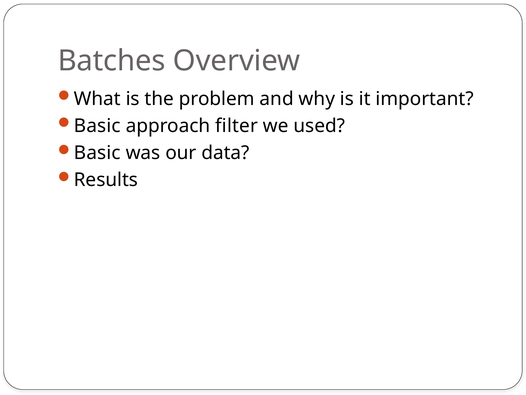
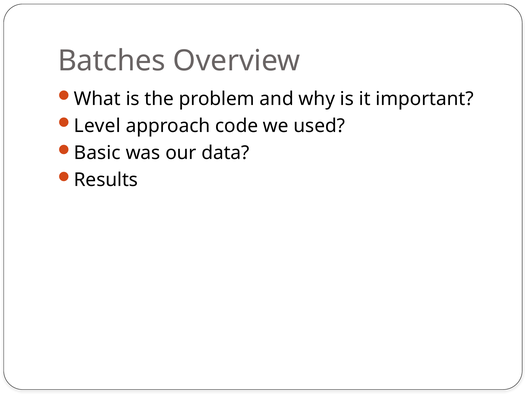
Basic: Basic -> Level (97, 126)
filter: filter -> code (237, 126)
